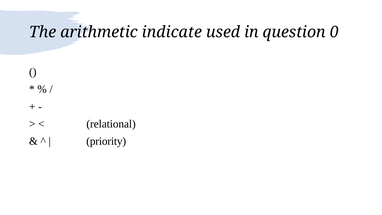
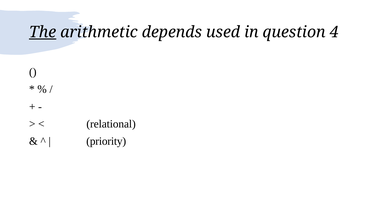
The underline: none -> present (43, 32)
indicate: indicate -> depends (172, 32)
0: 0 -> 4 (334, 32)
